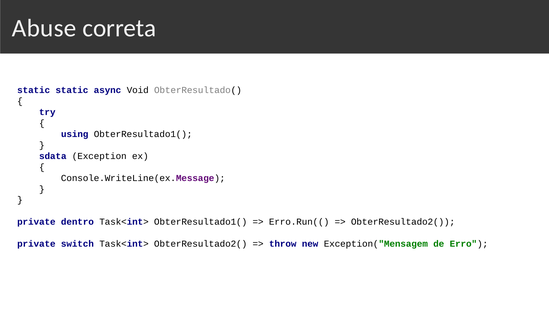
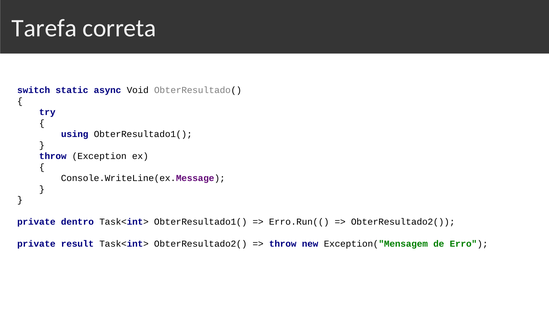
Abuse: Abuse -> Tarefa (44, 28)
static: static -> switch (34, 90)
sdata: sdata -> throw (53, 156)
switch: switch -> result (77, 244)
